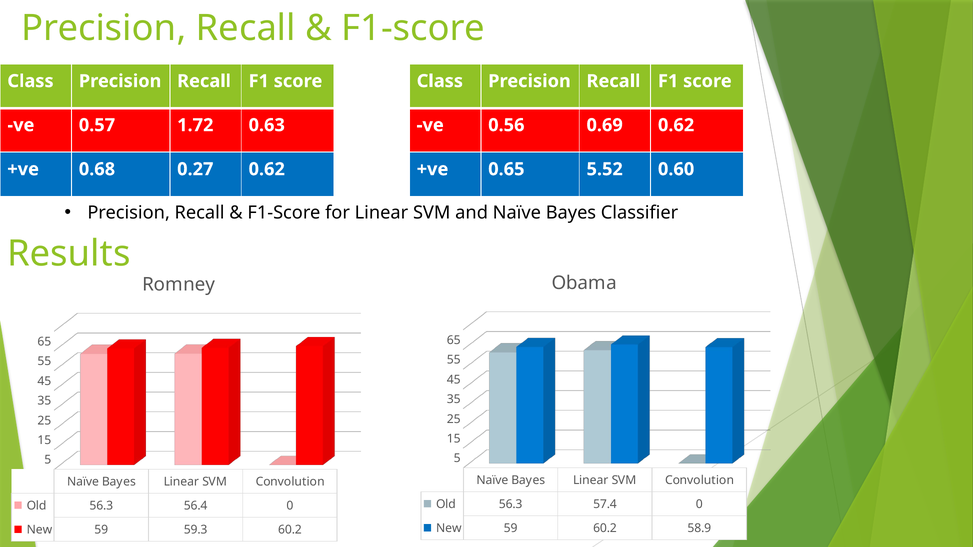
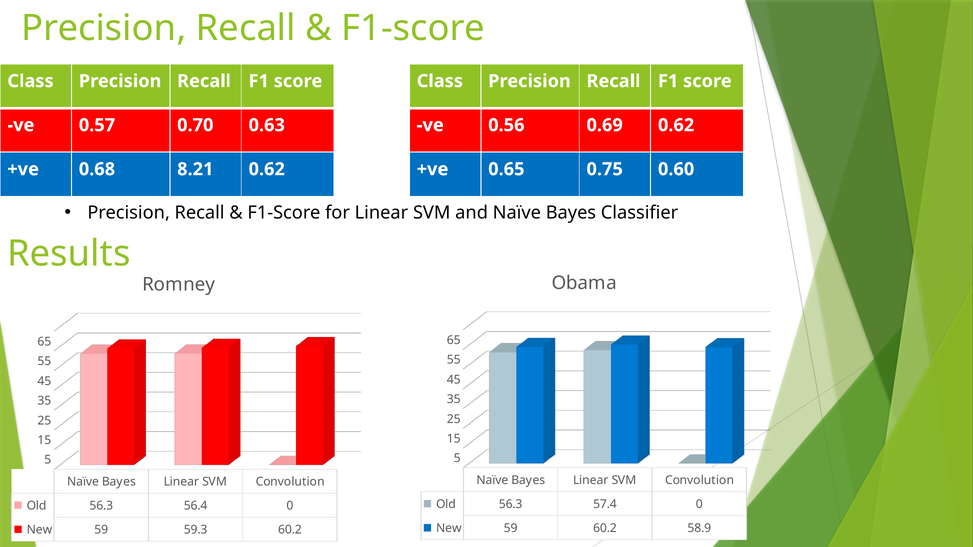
1.72: 1.72 -> 0.70 (195, 125)
0.27: 0.27 -> 8.21 (195, 169)
5.52: 5.52 -> 0.75 (605, 169)
